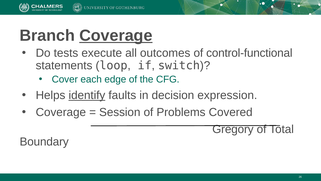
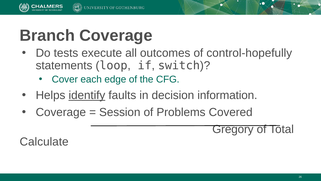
Coverage underline: present -> none (116, 35)
control-functional: control-functional -> control-hopefully (249, 53)
expression: expression -> information (227, 95)
Boundary: Boundary -> Calculate (44, 142)
